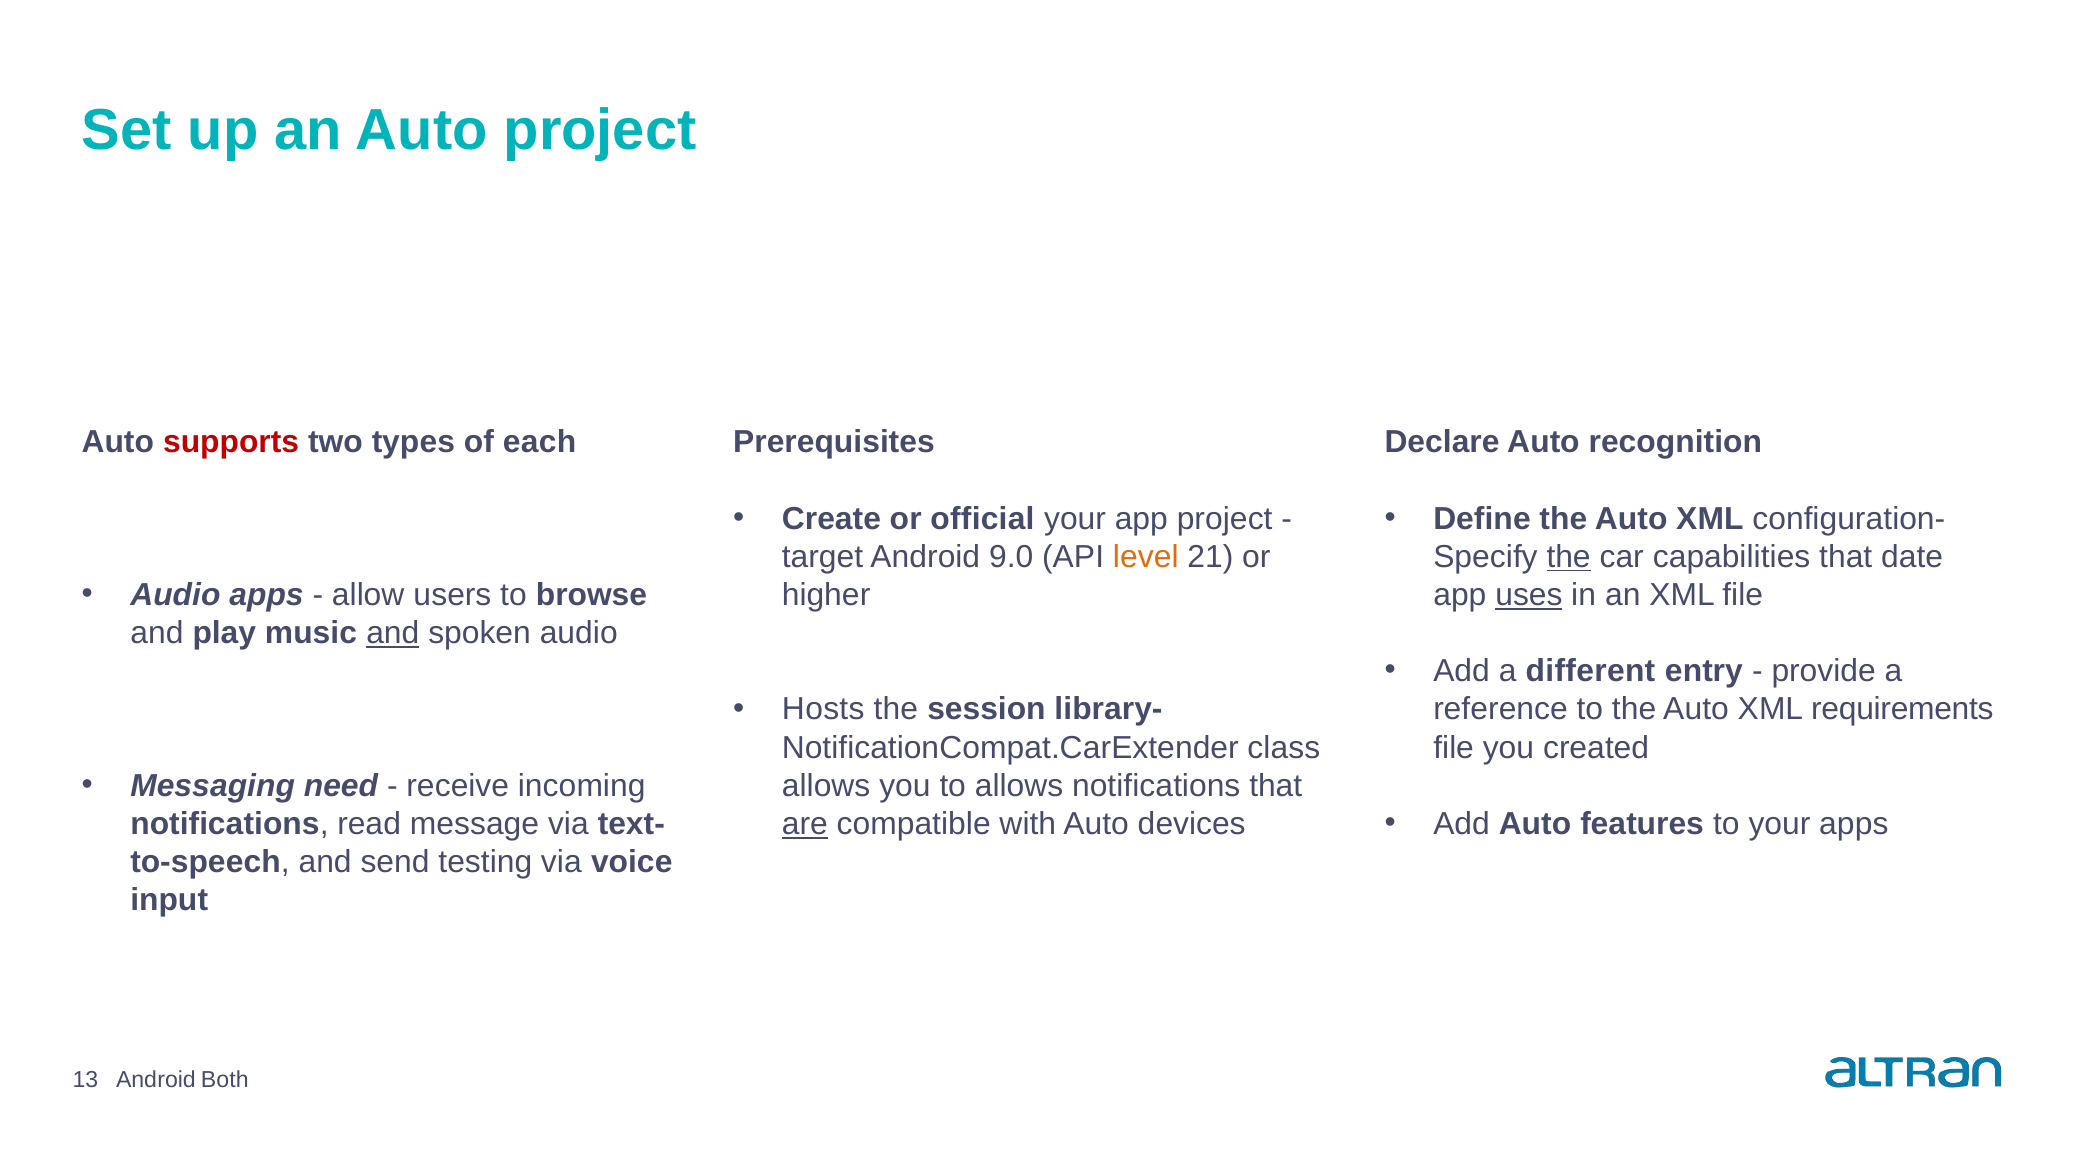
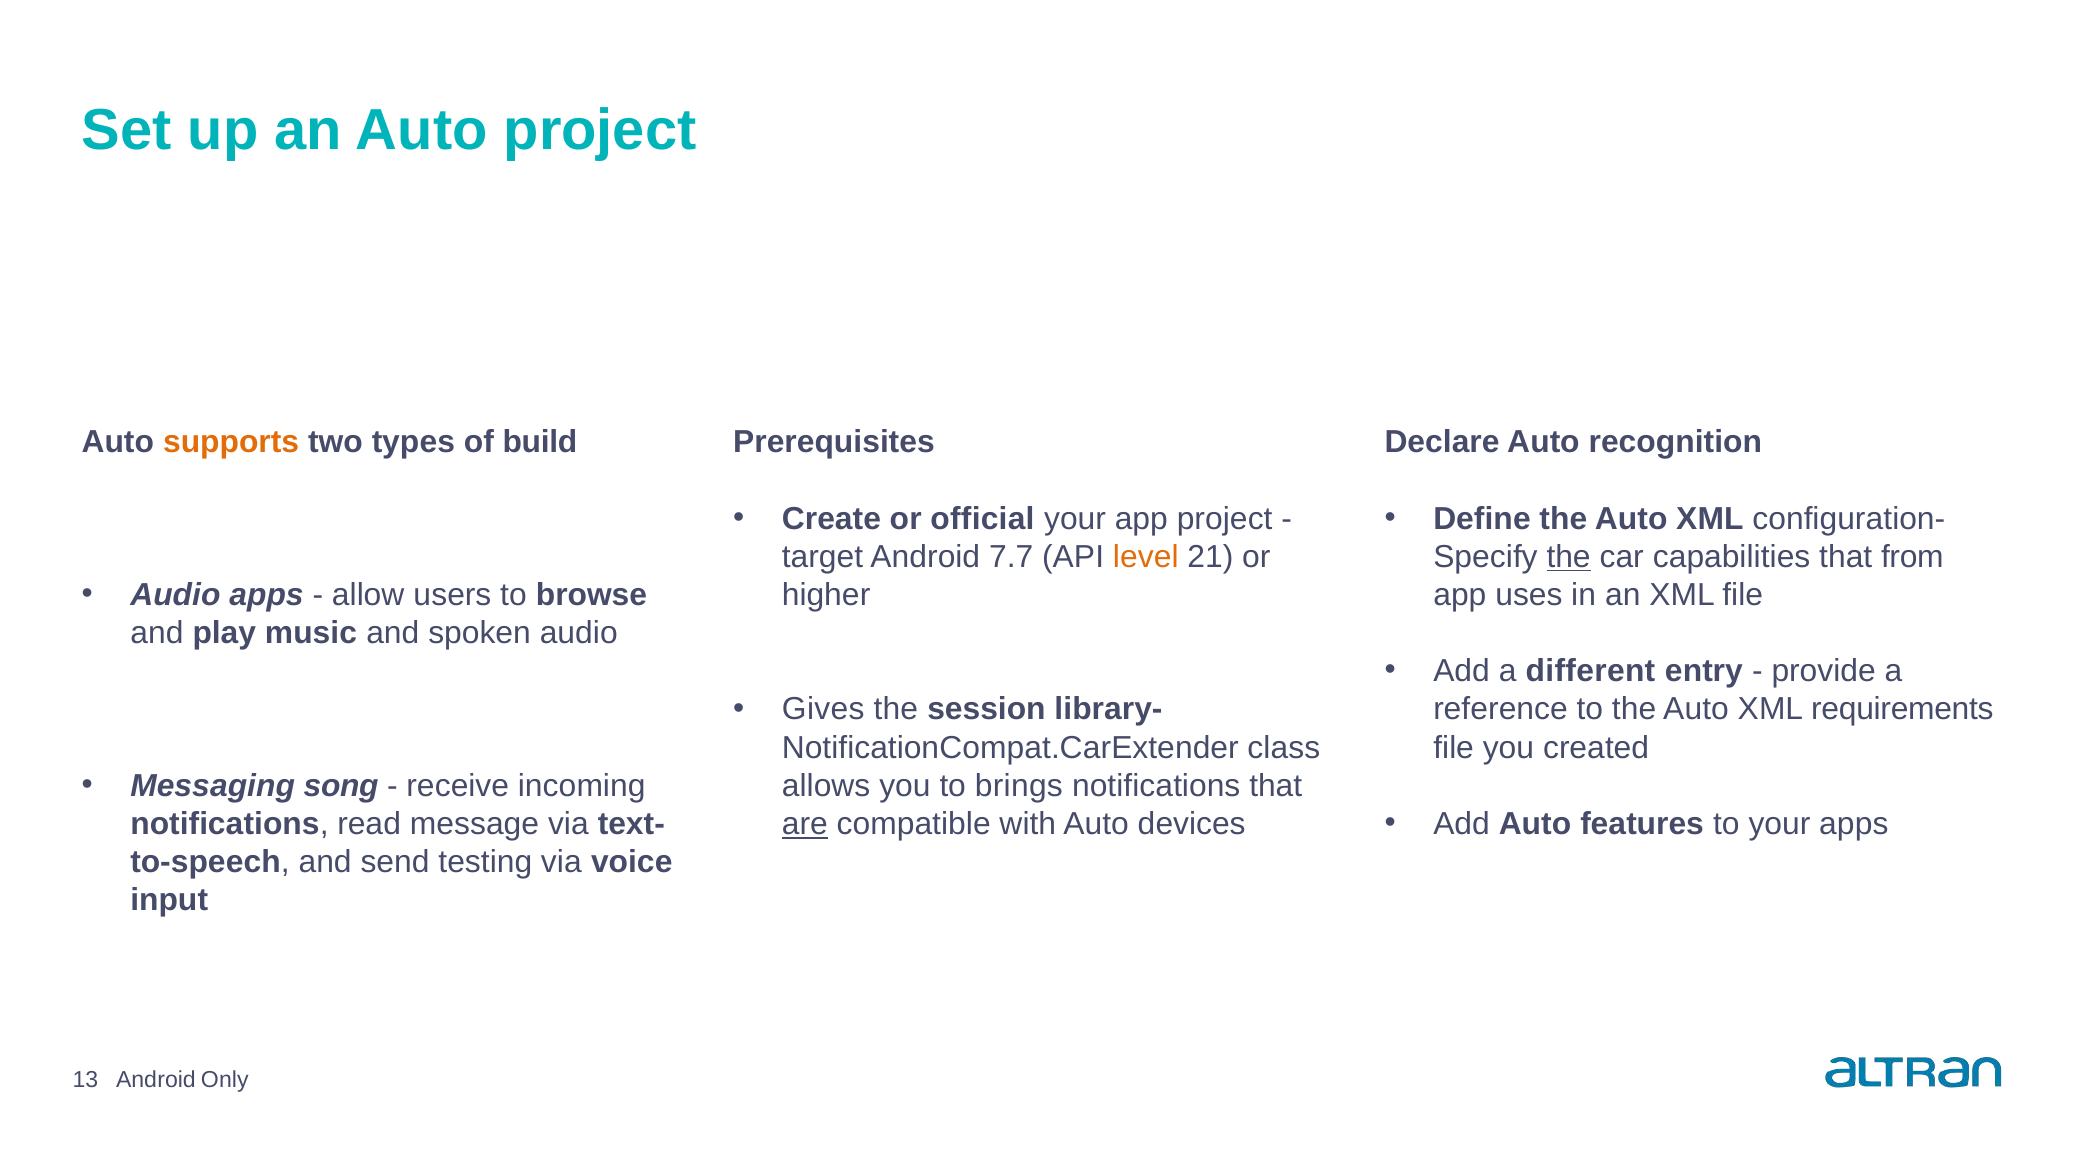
supports colour: red -> orange (231, 443)
each: each -> build (540, 443)
9.0: 9.0 -> 7.7 (1011, 557)
date: date -> from (1912, 557)
uses underline: present -> none (1529, 595)
and underline: present -> none (393, 633)
Hosts: Hosts -> Gives (823, 710)
need: need -> song (341, 786)
to allows: allows -> brings (1019, 786)
Both: Both -> Only (225, 1081)
